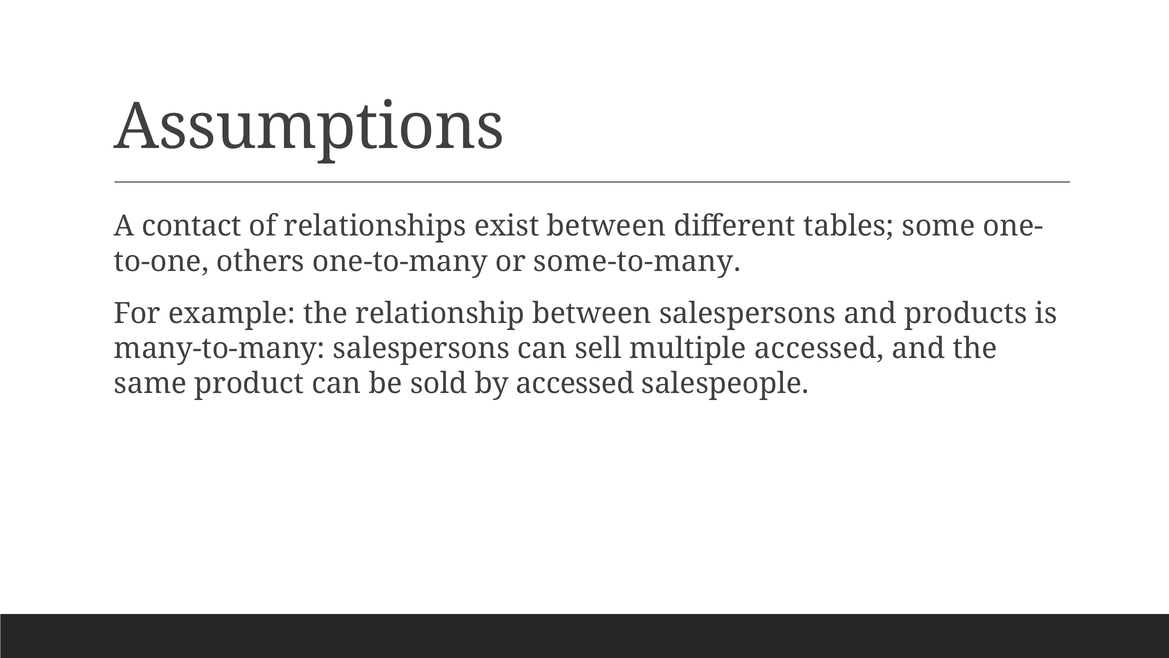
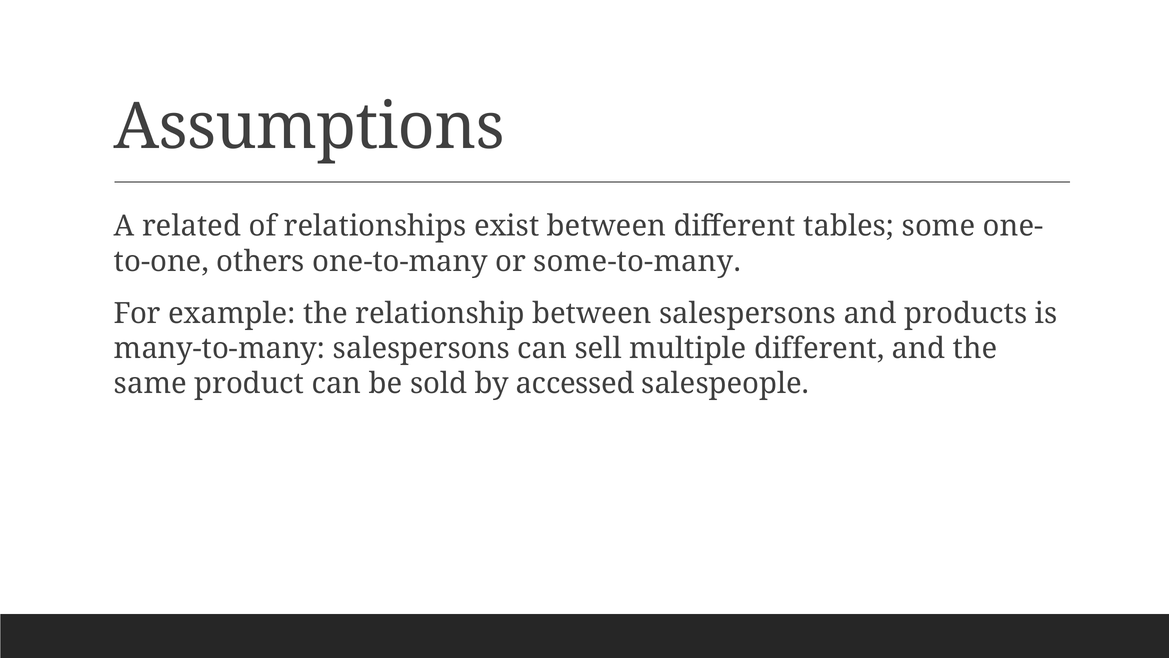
contact: contact -> related (192, 226)
multiple accessed: accessed -> different (819, 348)
